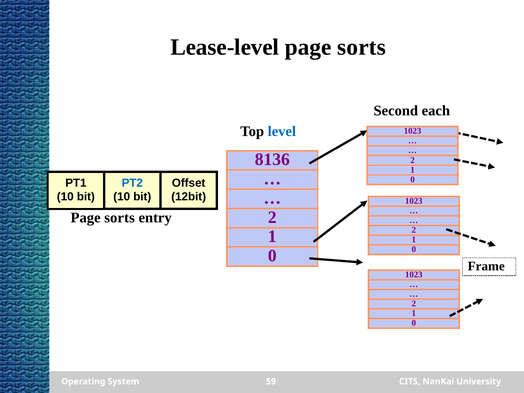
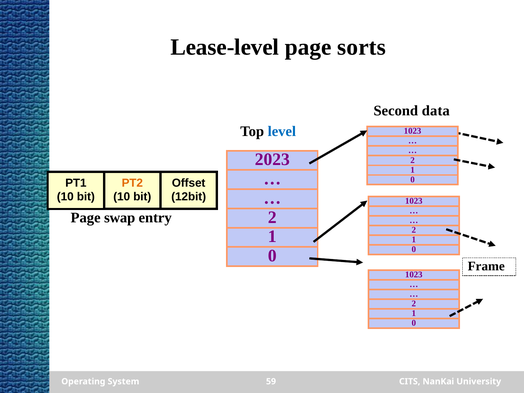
each: each -> data (436, 111)
8136: 8136 -> 2023 (272, 160)
PT2 colour: blue -> orange (132, 183)
sorts: sorts -> swap (120, 218)
